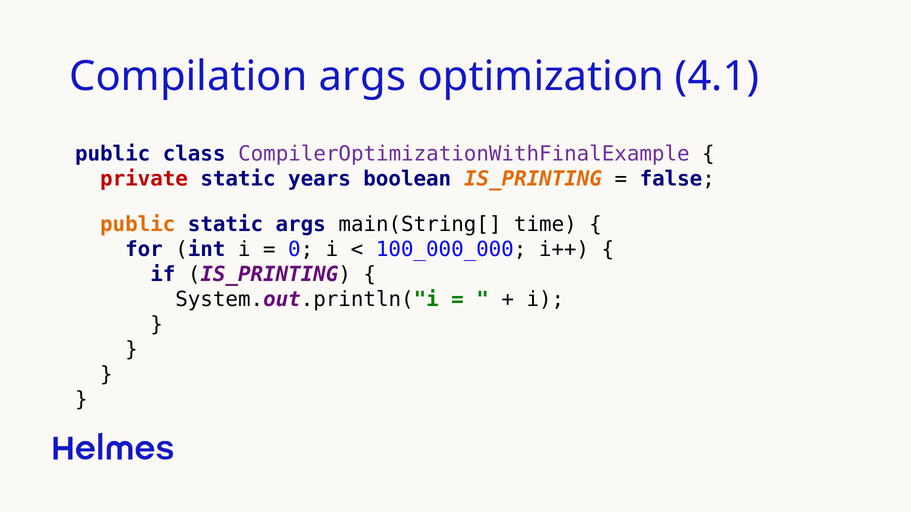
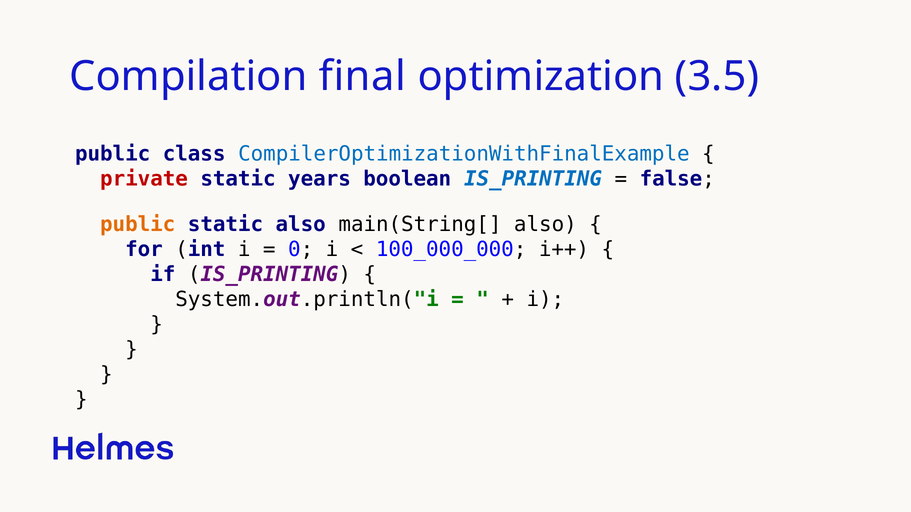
Compilation args: args -> final (362, 76)
4.1: 4.1 -> 3.5 (717, 76)
CompilerOptimizationWithFinalExample colour: purple -> blue (464, 154)
IS_PRINTING colour: orange -> blue (533, 179)
static args: args -> also (301, 225)
main(String[ time: time -> also (545, 225)
